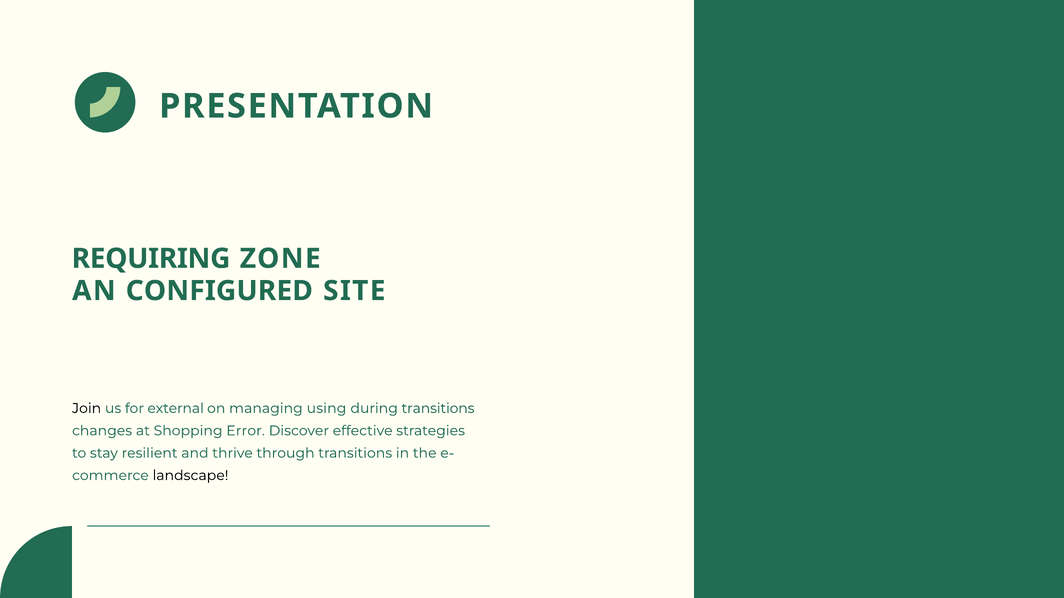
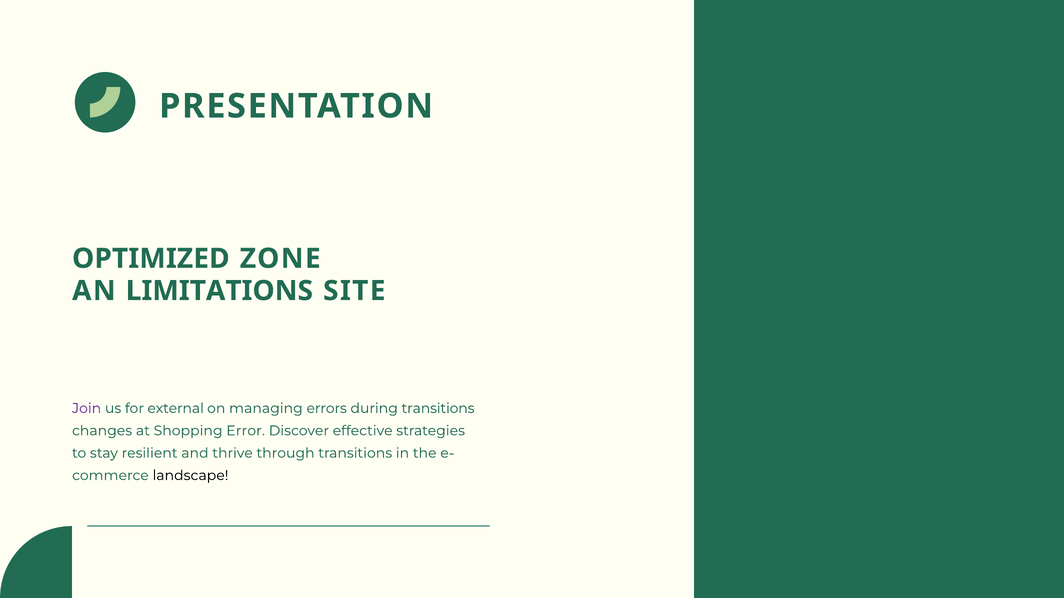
REQUIRING: REQUIRING -> OPTIMIZED (151, 259)
CONFIGURED: CONFIGURED -> LIMITATIONS (219, 291)
Join colour: black -> purple (87, 409)
using: using -> errors (327, 409)
